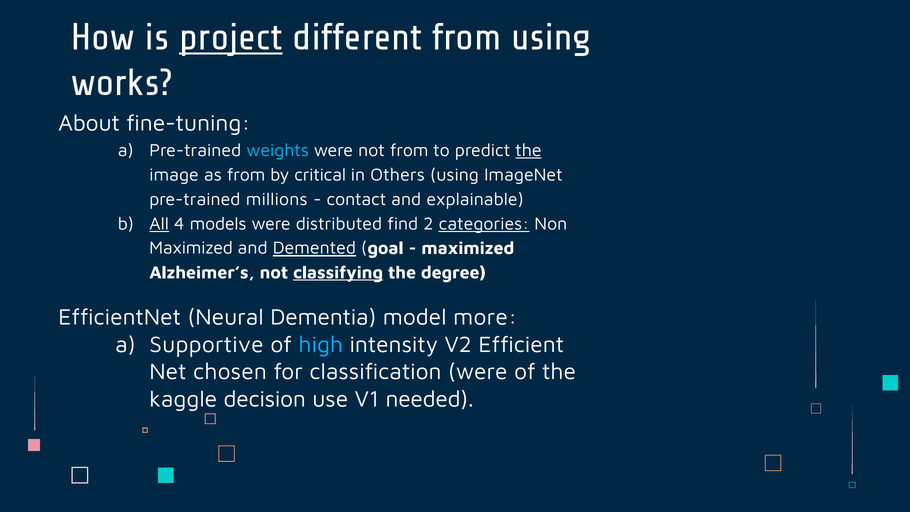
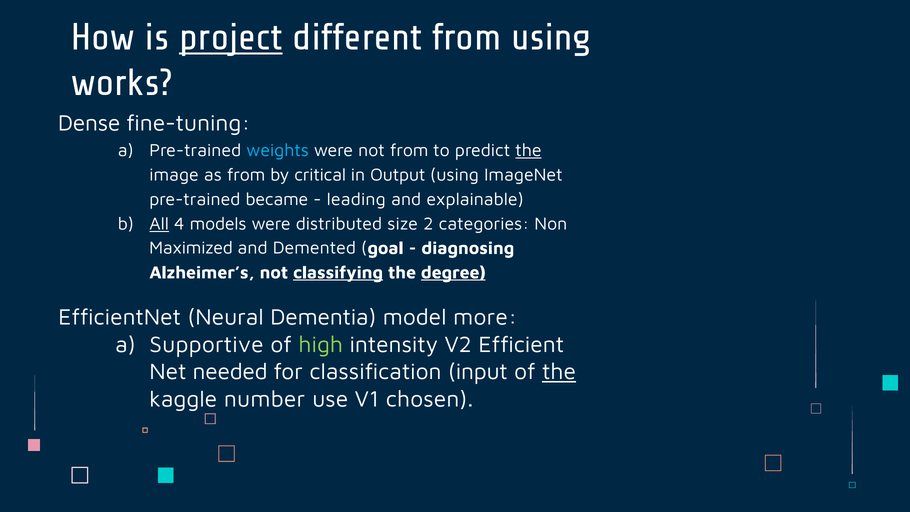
About: About -> Dense (89, 123)
Others: Others -> Output (398, 175)
millions: millions -> became (277, 199)
contact: contact -> leading (356, 199)
find: find -> size (403, 224)
categories underline: present -> none (484, 224)
Demented underline: present -> none (314, 248)
maximized: maximized -> diagnosing (468, 248)
degree underline: none -> present (453, 272)
high colour: light blue -> light green (321, 345)
chosen: chosen -> needed (230, 372)
classification were: were -> input (478, 372)
the underline: none -> present (559, 372)
decision: decision -> number (265, 399)
needed: needed -> chosen (430, 399)
